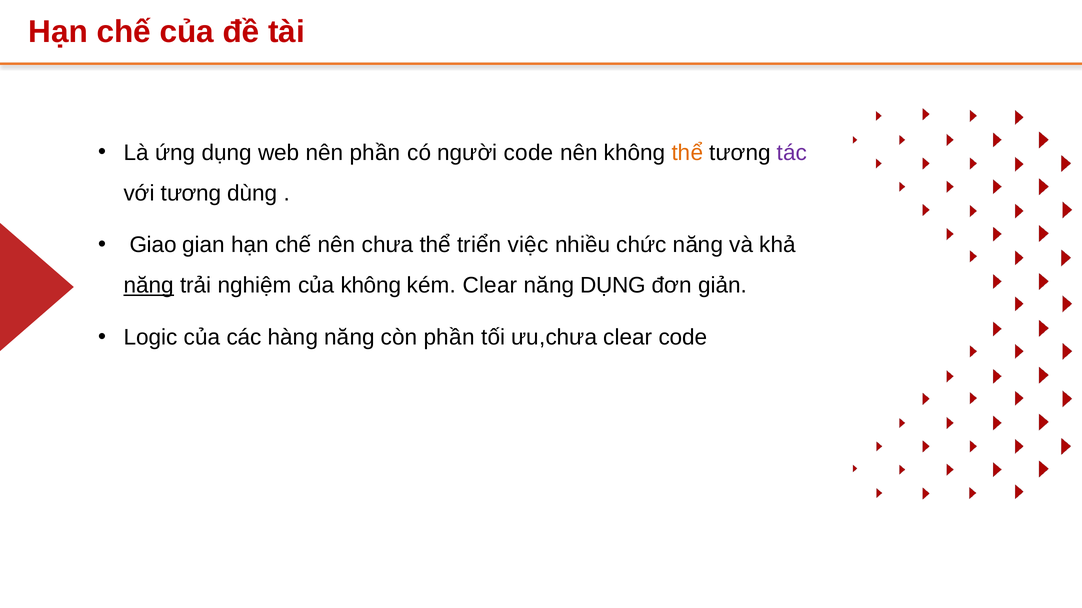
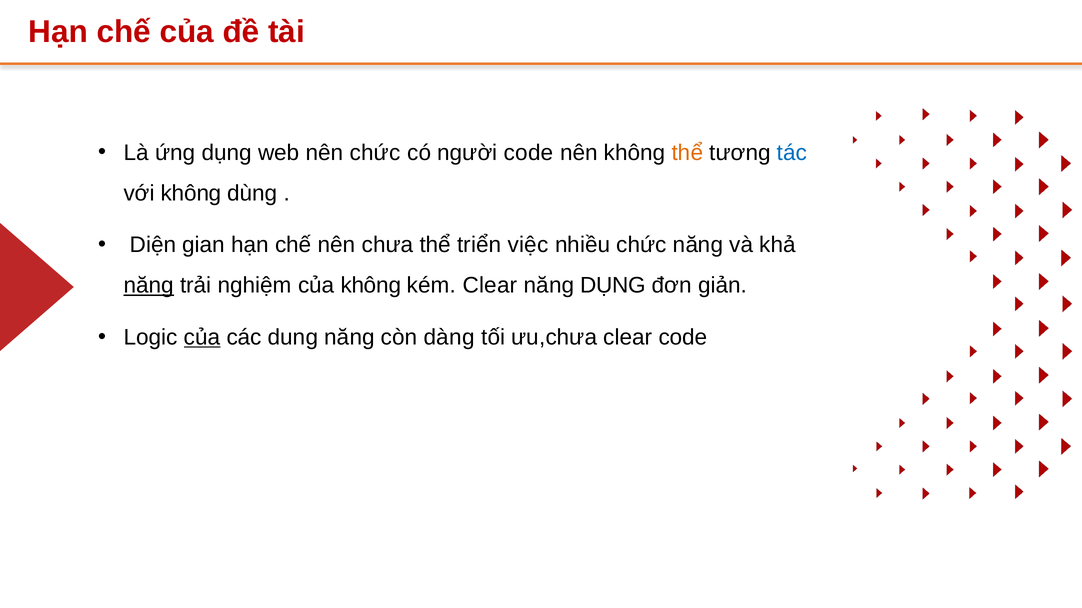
nên phần: phần -> chức (375, 153)
tác colour: purple -> blue (792, 153)
với tương: tương -> không (191, 193)
Giao: Giao -> Diện (153, 245)
của underline: none -> present (202, 338)
hàng: hàng -> dung (293, 338)
còn phần: phần -> dàng (449, 338)
